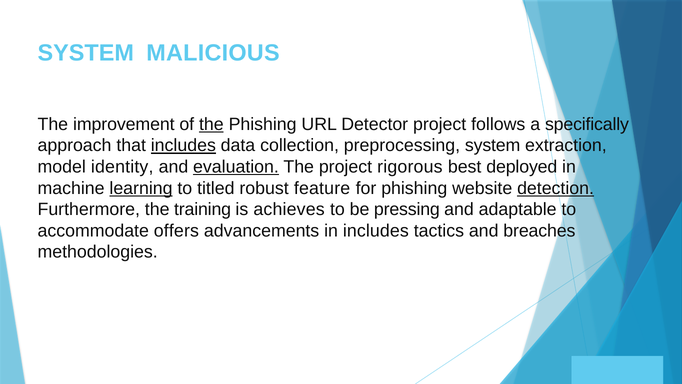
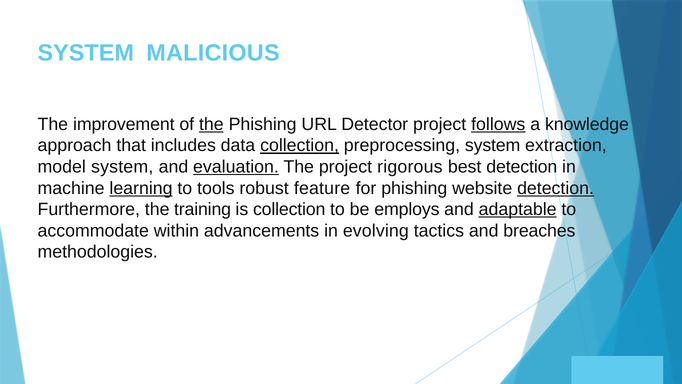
follows underline: none -> present (498, 124)
specifically: specifically -> knowledge (587, 124)
includes underline: present -> none (183, 145)
collection underline: none -> present (300, 145)
model identity: identity -> system (122, 167)
best deployed: deployed -> detection (522, 167)
titled: titled -> tools (216, 188)
is achieves: achieves -> collection (289, 209)
pressing: pressing -> employs (407, 209)
adaptable underline: none -> present (518, 209)
offers: offers -> within (176, 231)
in includes: includes -> evolving (376, 231)
